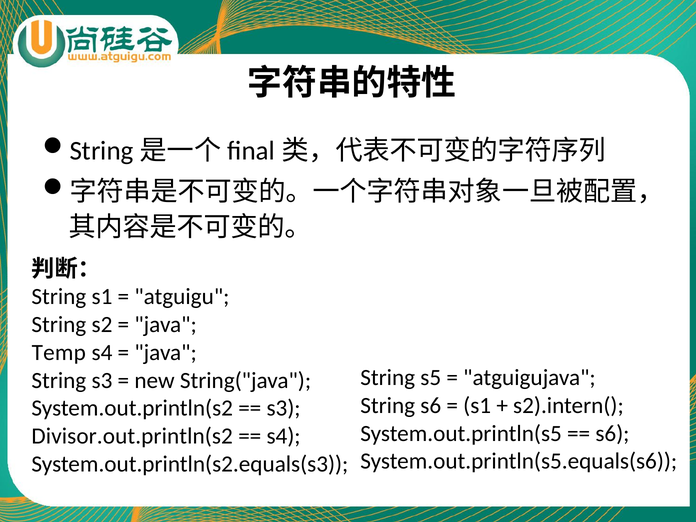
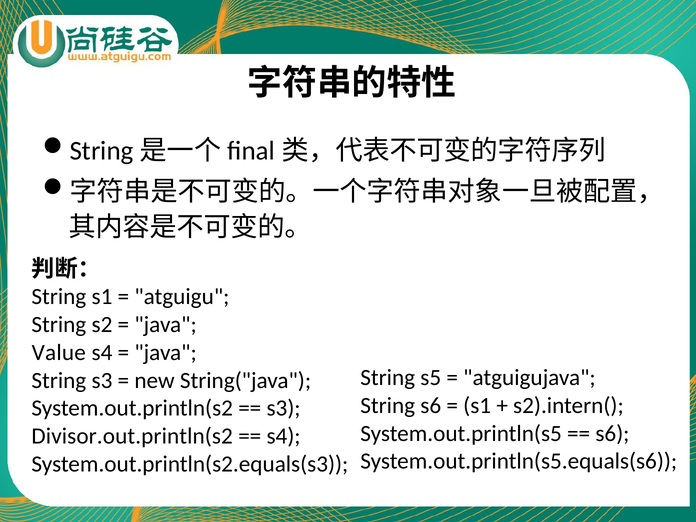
Temp: Temp -> Value (59, 353)
